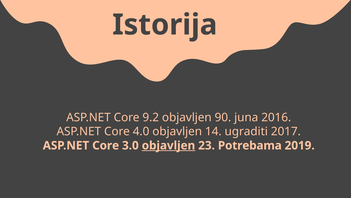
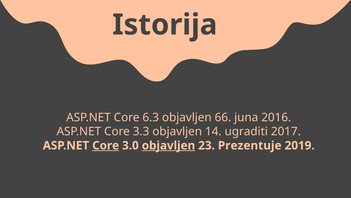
9.2: 9.2 -> 6.3 (151, 117)
90: 90 -> 66 (223, 117)
4.0: 4.0 -> 3.3 (141, 131)
Core underline: none -> present (106, 145)
Potrebama: Potrebama -> Prezentuje (250, 145)
